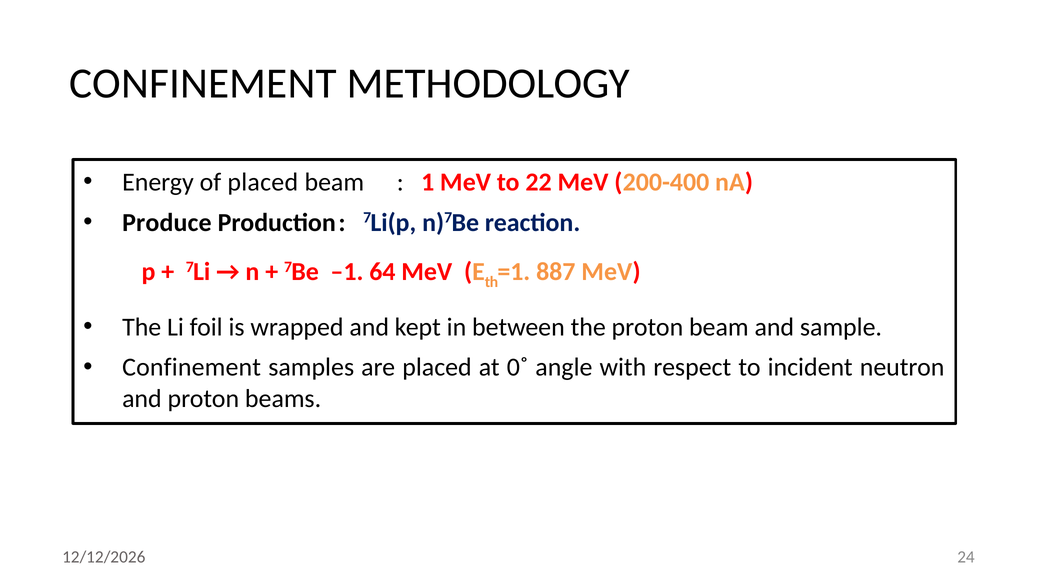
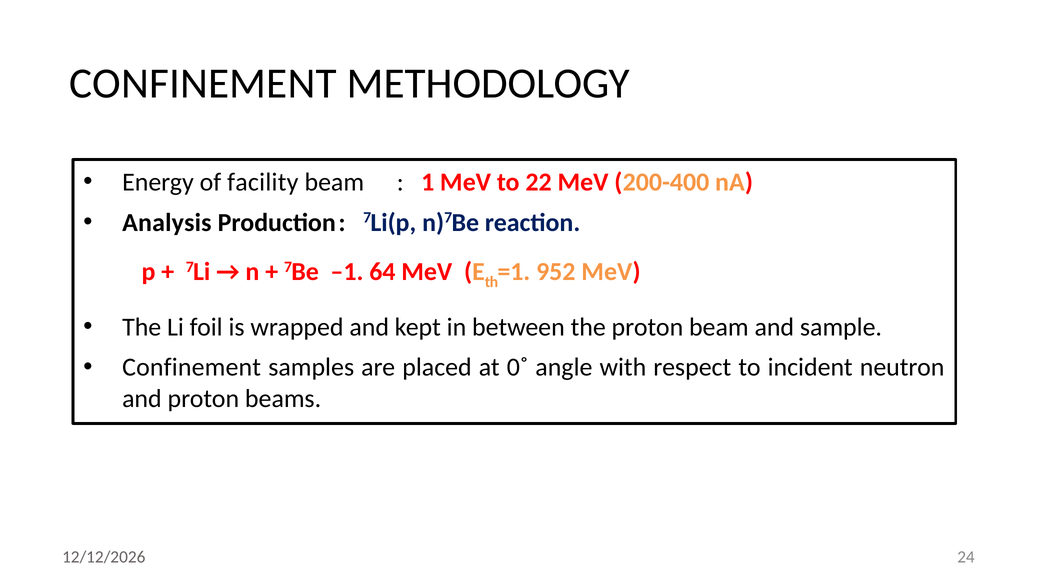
of placed: placed -> facility (263, 182)
Produce: Produce -> Analysis (167, 223)
887: 887 -> 952 (556, 272)
